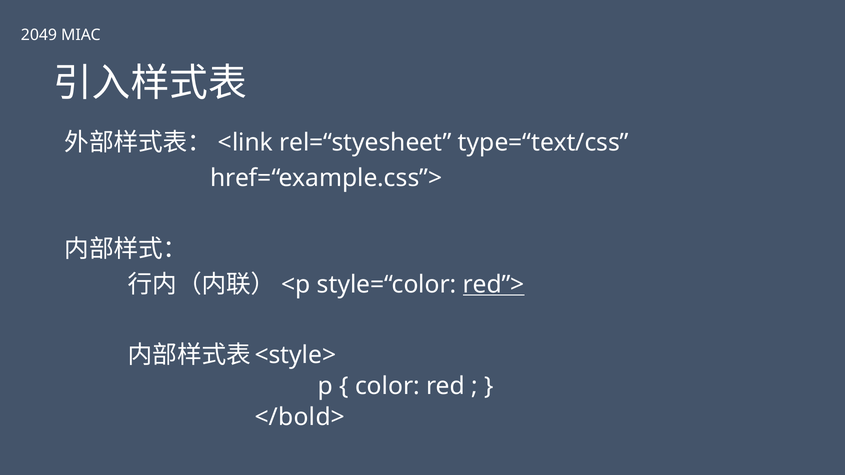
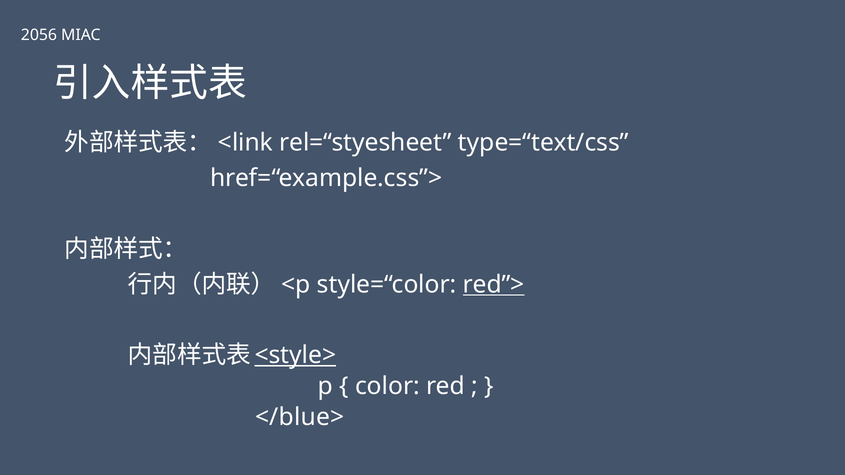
2049: 2049 -> 2056 (39, 35)
<style> underline: none -> present (295, 355)
</bold>: </bold> -> </blue> (300, 417)
